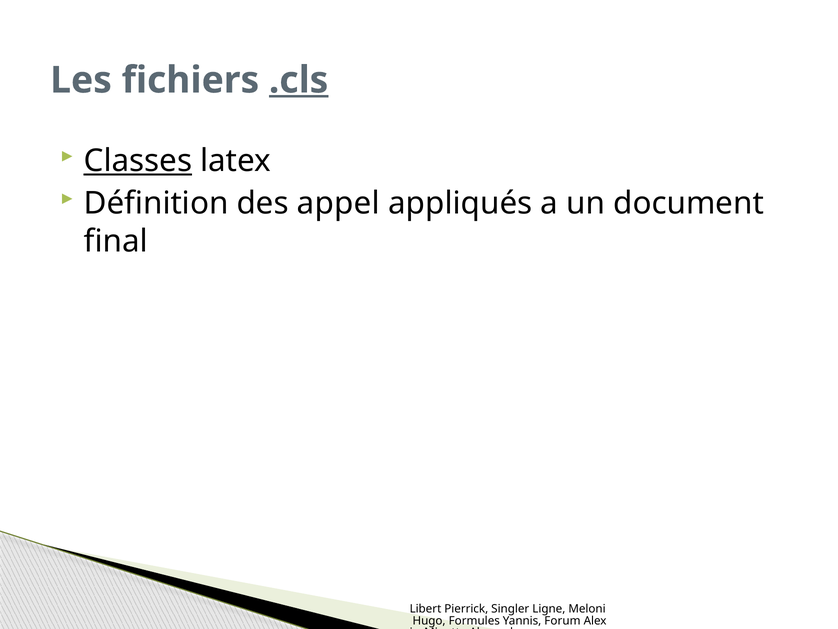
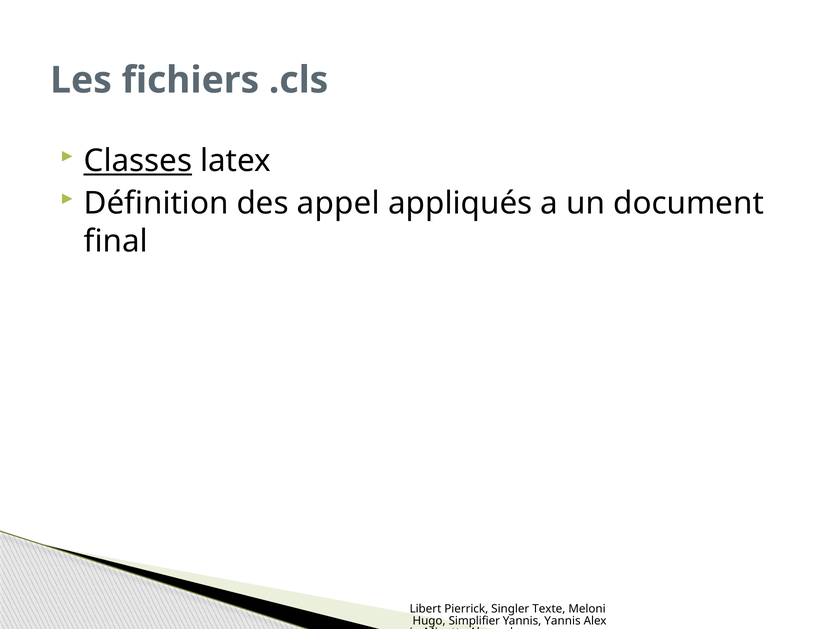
.cls underline: present -> none (299, 80)
Ligne: Ligne -> Texte (549, 609)
Formules: Formules -> Simplifier (474, 620)
Yannis Forum: Forum -> Yannis (562, 620)
